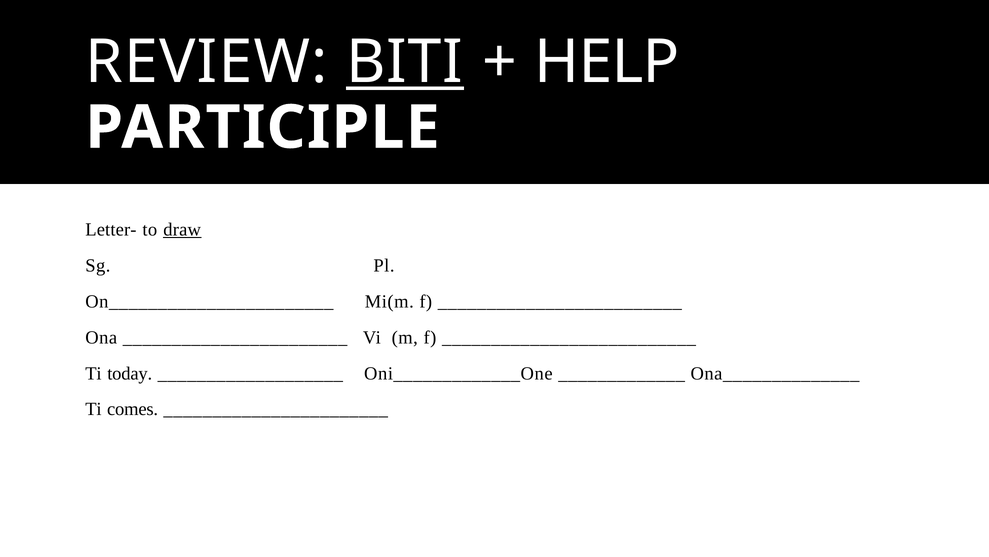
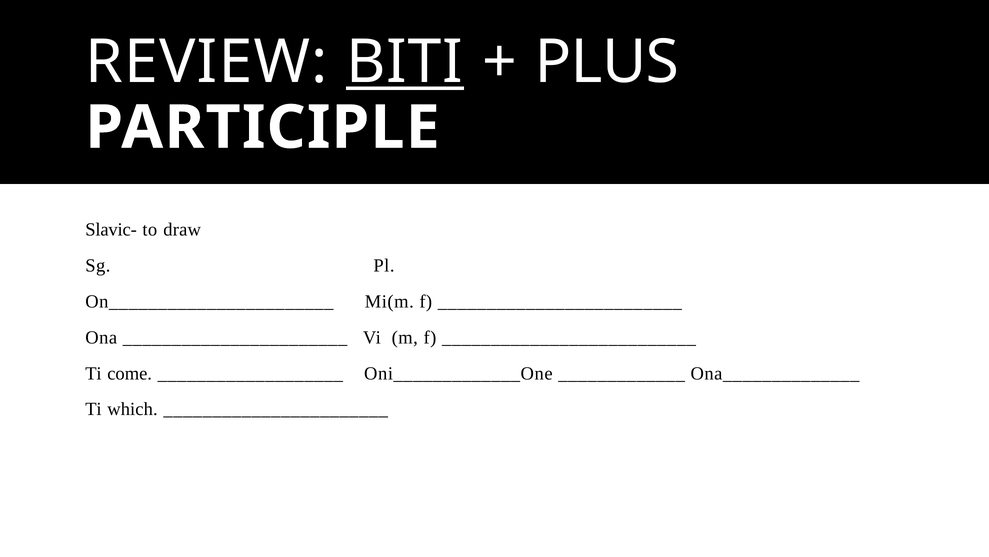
HELP: HELP -> PLUS (607, 62)
Letter-: Letter- -> Slavic- (111, 229)
draw underline: present -> none (182, 229)
today: today -> come (130, 373)
comes: comes -> which (132, 409)
